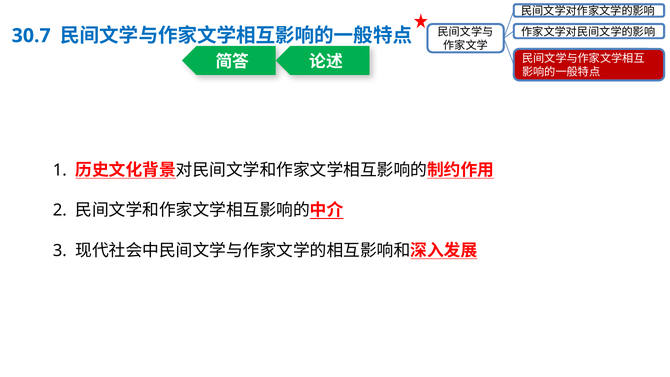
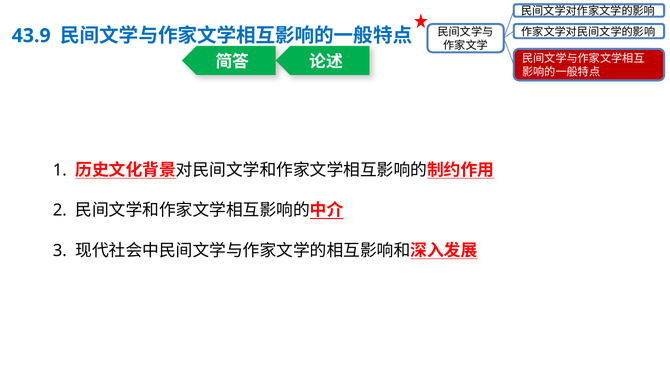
30.7: 30.7 -> 43.9 (31, 36)
